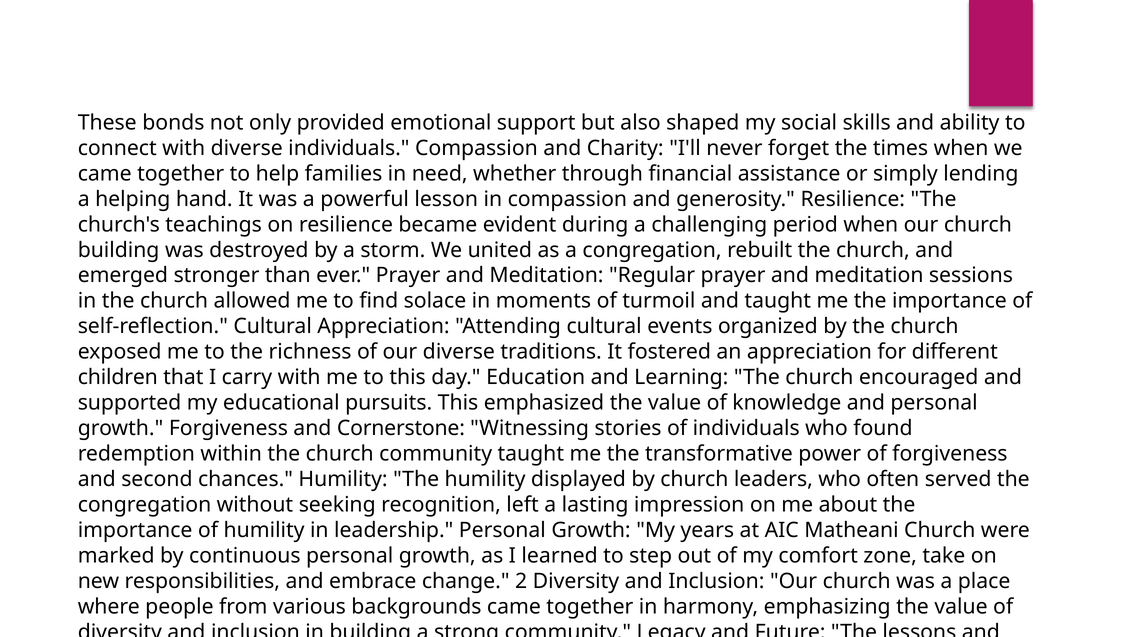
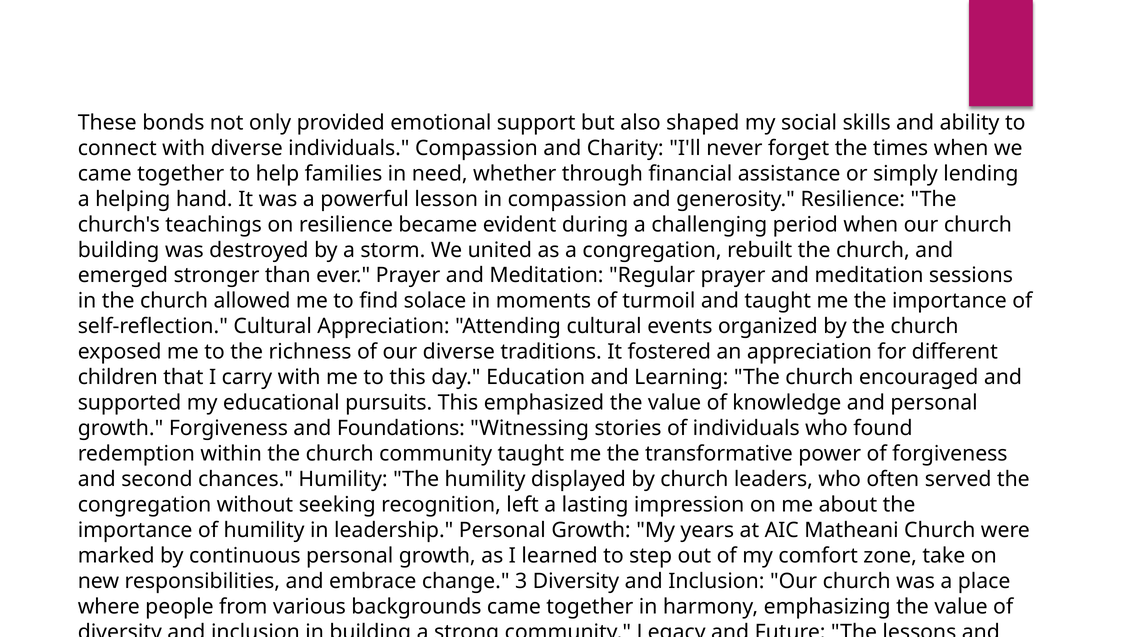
Cornerstone: Cornerstone -> Foundations (401, 428)
2: 2 -> 3 (521, 581)
